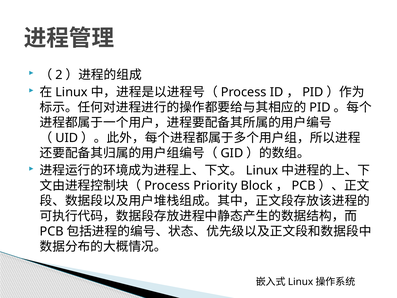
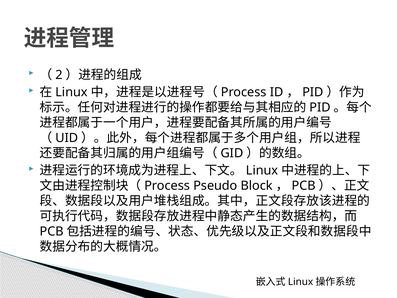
Priority: Priority -> Pseudo (215, 186)
